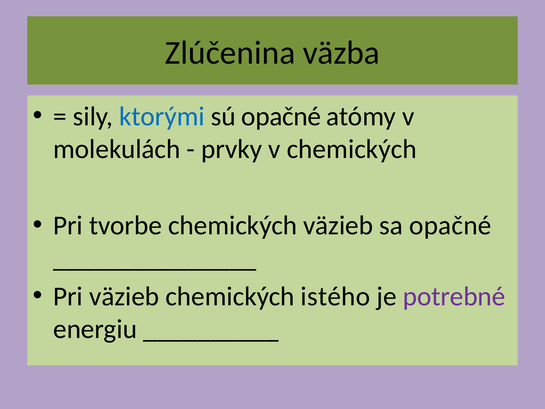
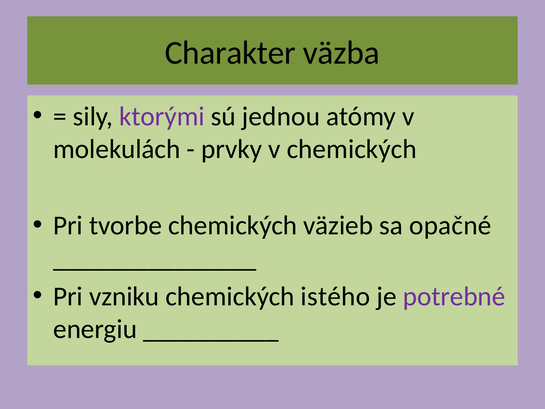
Zlúčenina: Zlúčenina -> Charakter (230, 53)
ktorými colour: blue -> purple (162, 116)
sú opačné: opačné -> jednou (281, 116)
Pri väzieb: väzieb -> vzniku (124, 296)
